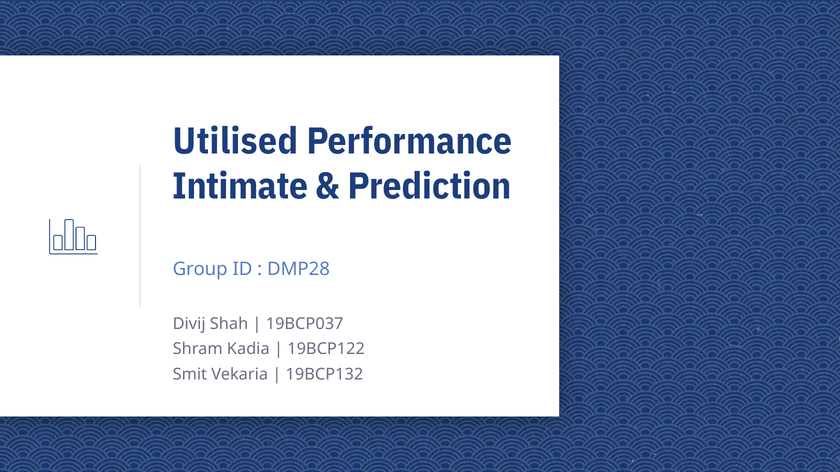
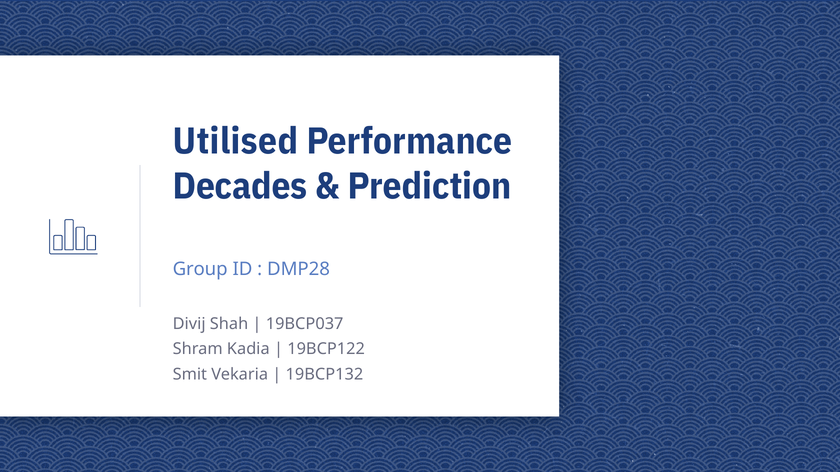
Intimate: Intimate -> Decades (240, 187)
